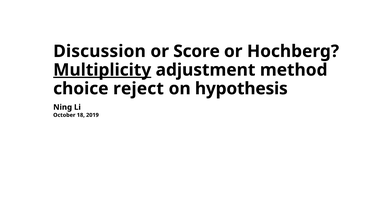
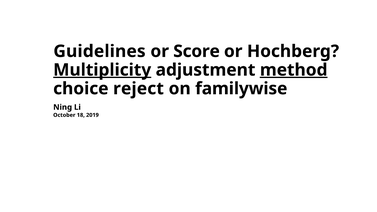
Discussion: Discussion -> Guidelines (99, 51)
method underline: none -> present (294, 70)
hypothesis: hypothesis -> familywise (241, 89)
